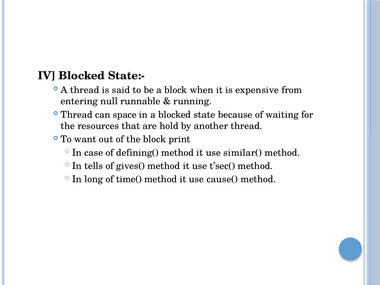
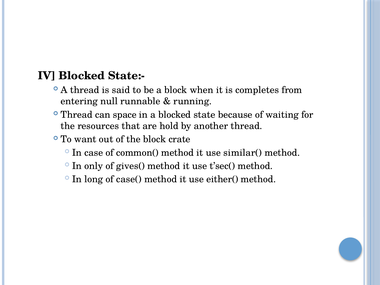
expensive: expensive -> completes (257, 90)
print: print -> crate (179, 139)
defining(: defining( -> common( (137, 153)
tells: tells -> only (94, 166)
time(: time( -> case( (129, 179)
cause(: cause( -> either( (222, 179)
